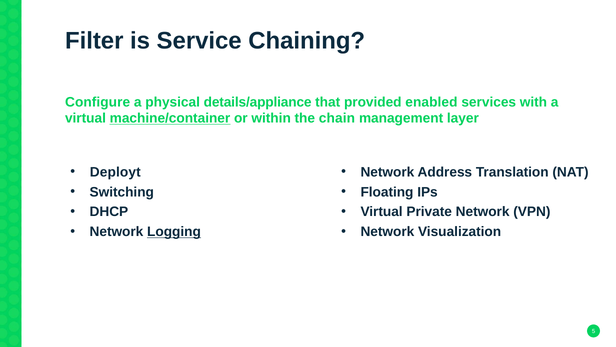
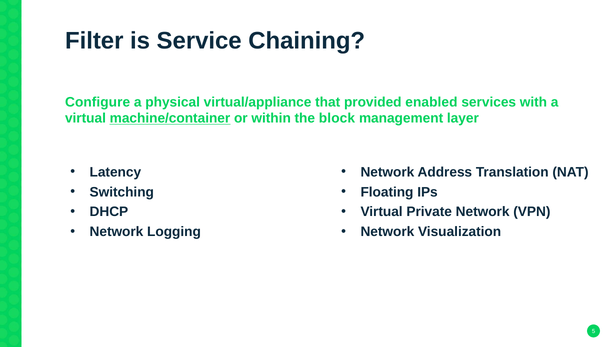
details/appliance: details/appliance -> virtual/appliance (258, 102)
chain: chain -> block (337, 118)
Deployt: Deployt -> Latency (115, 172)
Logging underline: present -> none (174, 231)
